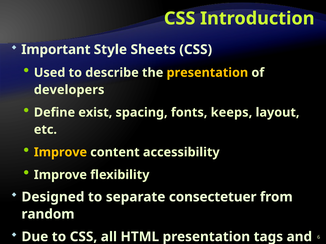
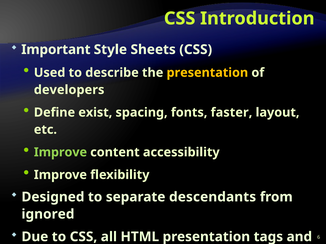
keeps: keeps -> faster (232, 113)
Improve colour: yellow -> light green (60, 153)
consectetuer: consectetuer -> descendants (213, 197)
random: random -> ignored (48, 215)
